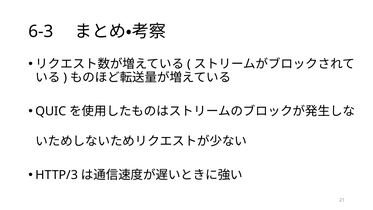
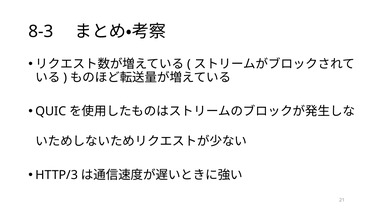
6-3: 6-3 -> 8-3 (41, 31)
